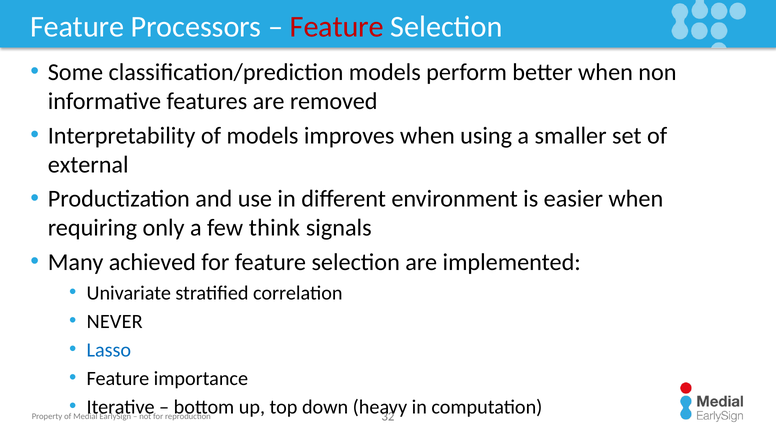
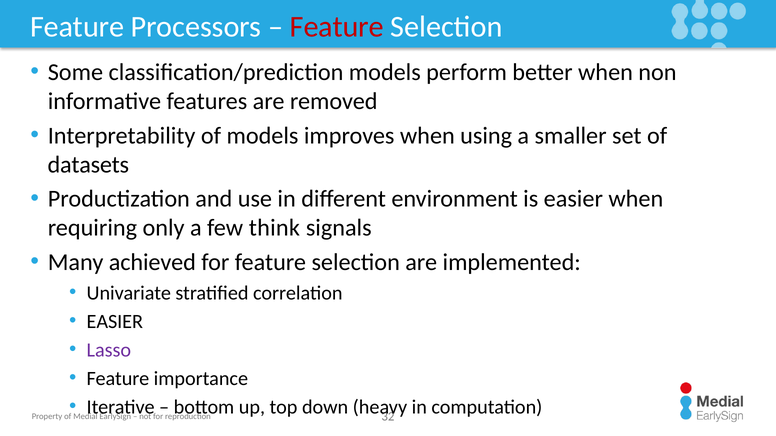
external: external -> datasets (88, 165)
NEVER: NEVER -> EASIER (115, 322)
Lasso colour: blue -> purple (109, 350)
